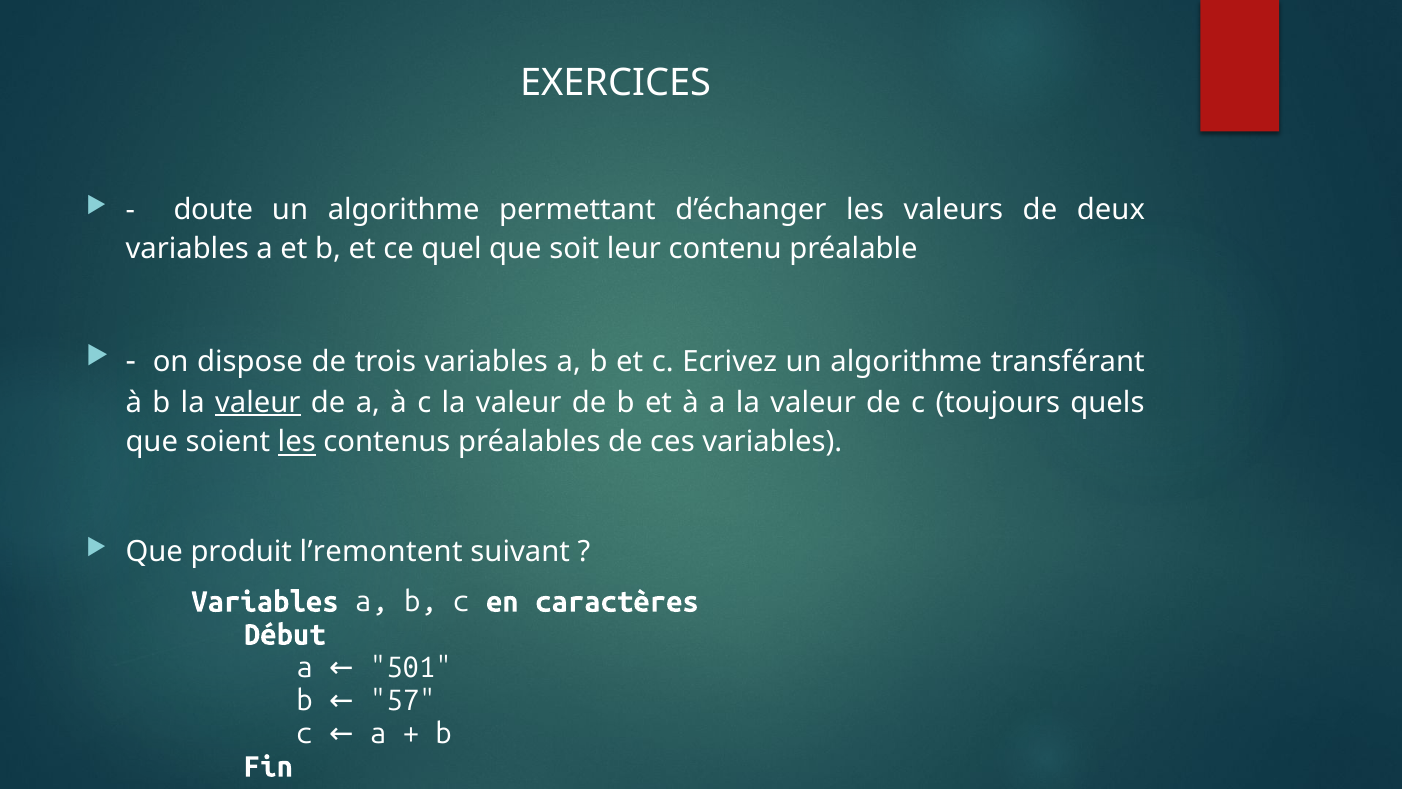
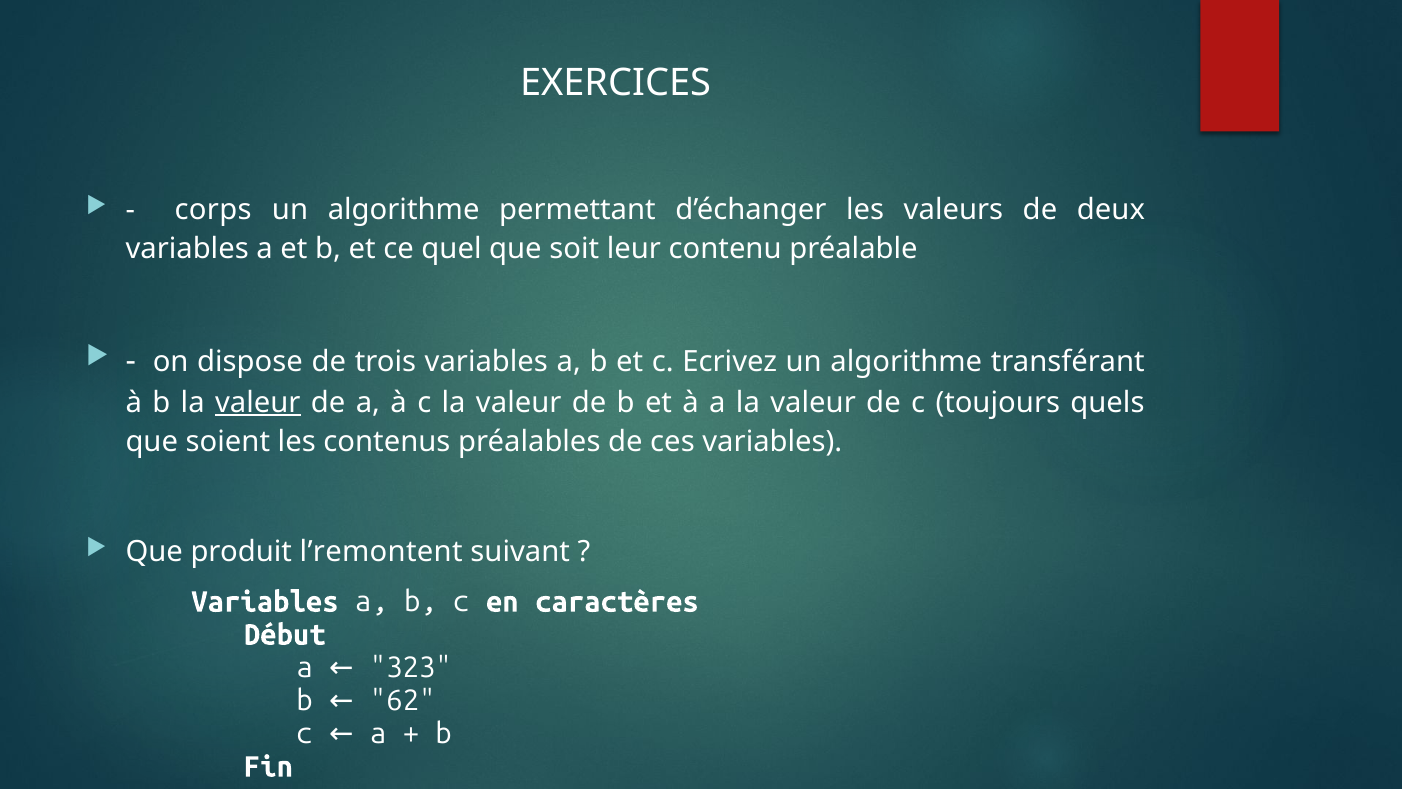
doute: doute -> corps (213, 209)
les underline: present -> none (297, 442)
501: 501 -> 323 (411, 668)
57: 57 -> 62 (403, 701)
